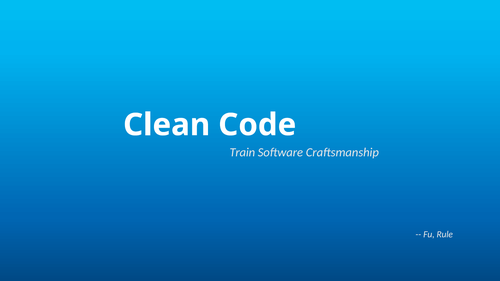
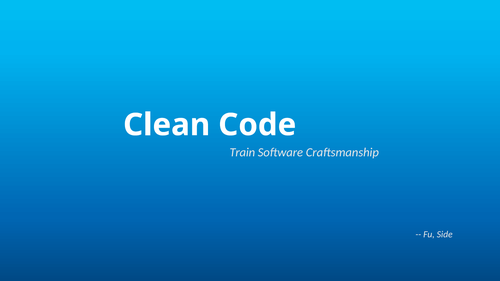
Rule: Rule -> Side (445, 235)
